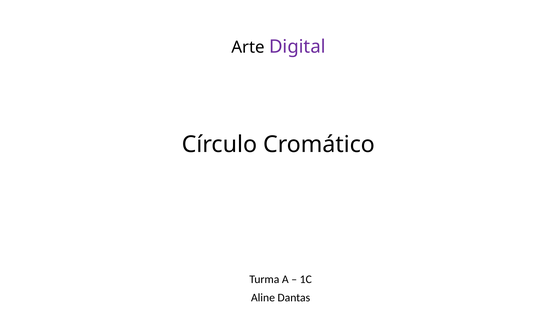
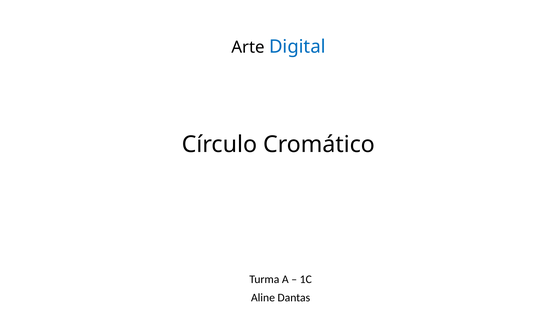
Digital colour: purple -> blue (297, 47)
